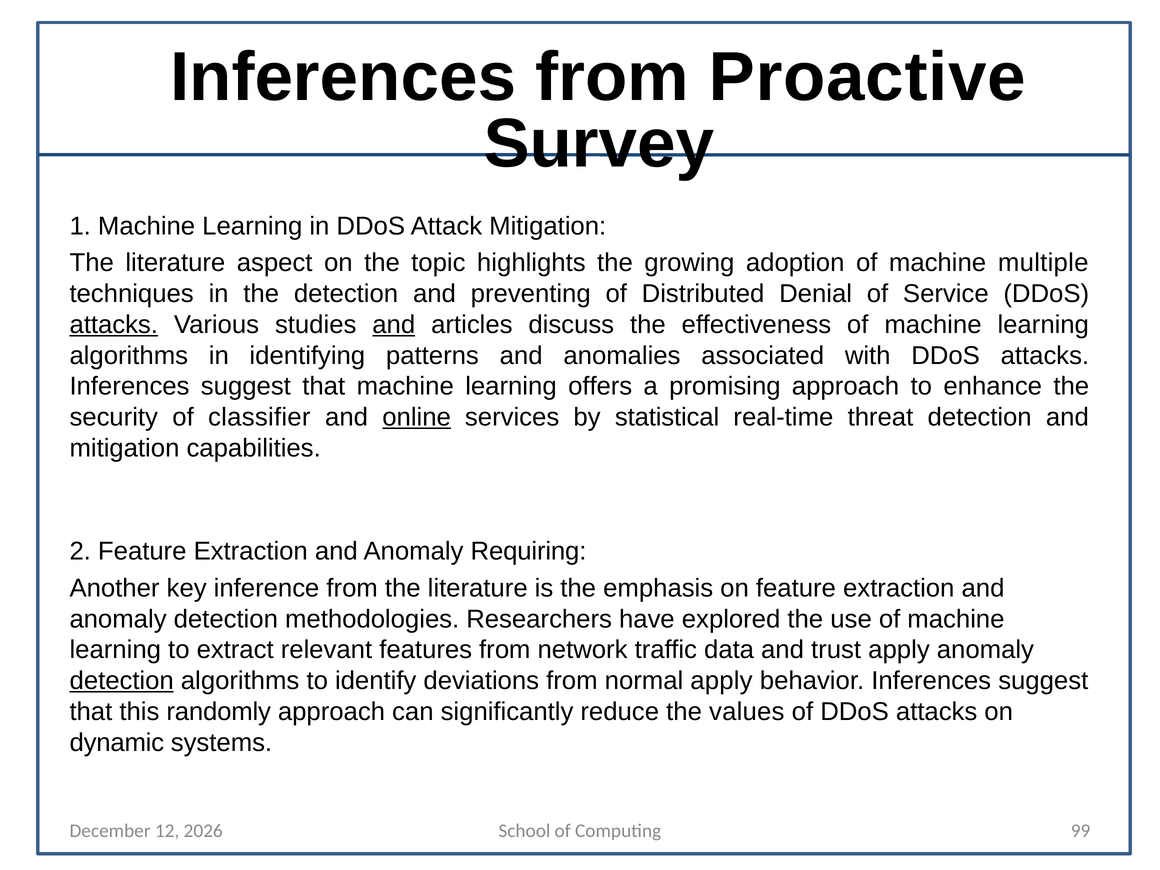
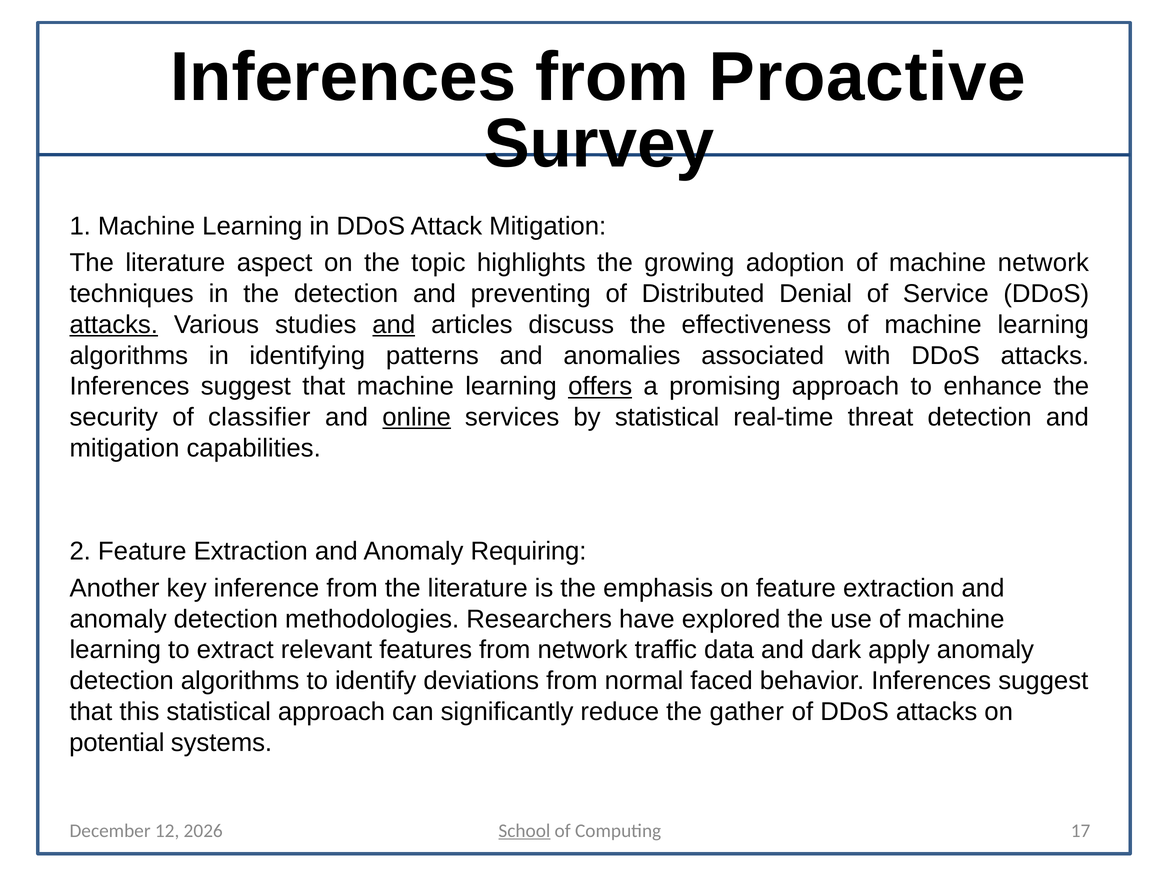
machine multiple: multiple -> network (1043, 263)
offers underline: none -> present (600, 386)
trust: trust -> dark (836, 650)
detection underline: present -> none (122, 681)
normal apply: apply -> faced (722, 681)
this randomly: randomly -> statistical (219, 712)
values: values -> gather (747, 712)
dynamic: dynamic -> potential (117, 743)
School underline: none -> present (524, 831)
99: 99 -> 17 (1081, 831)
